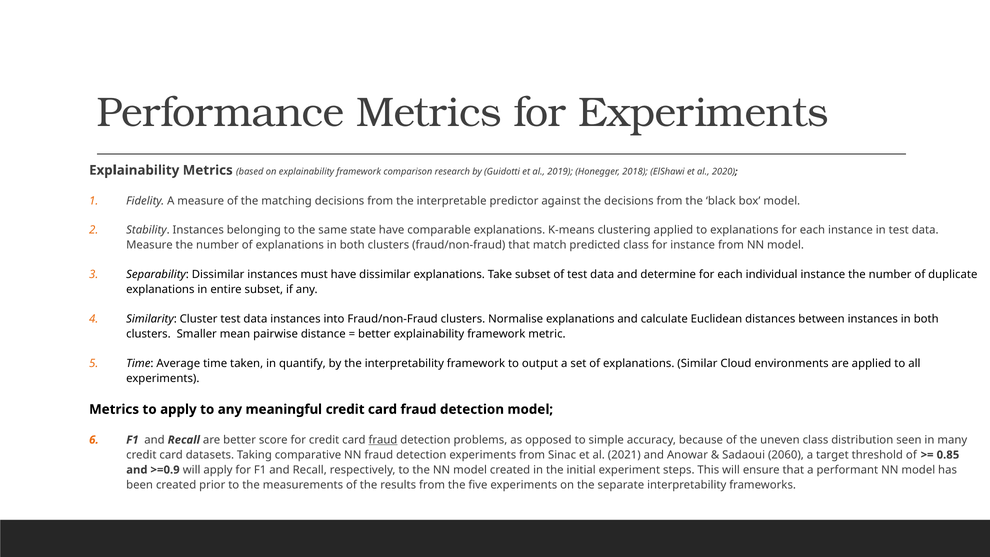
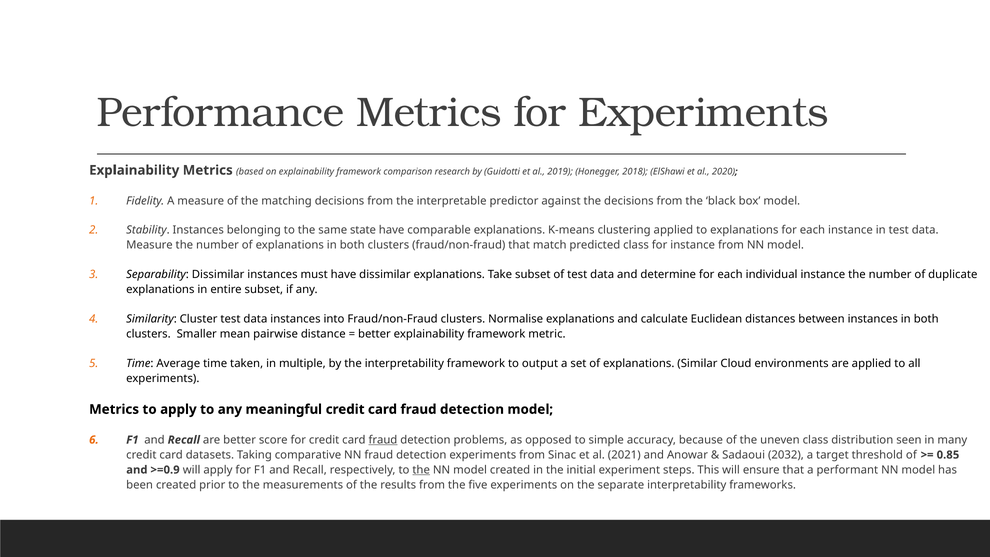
quantify: quantify -> multiple (302, 363)
2060: 2060 -> 2032 (786, 455)
the underline: none -> present (421, 470)
